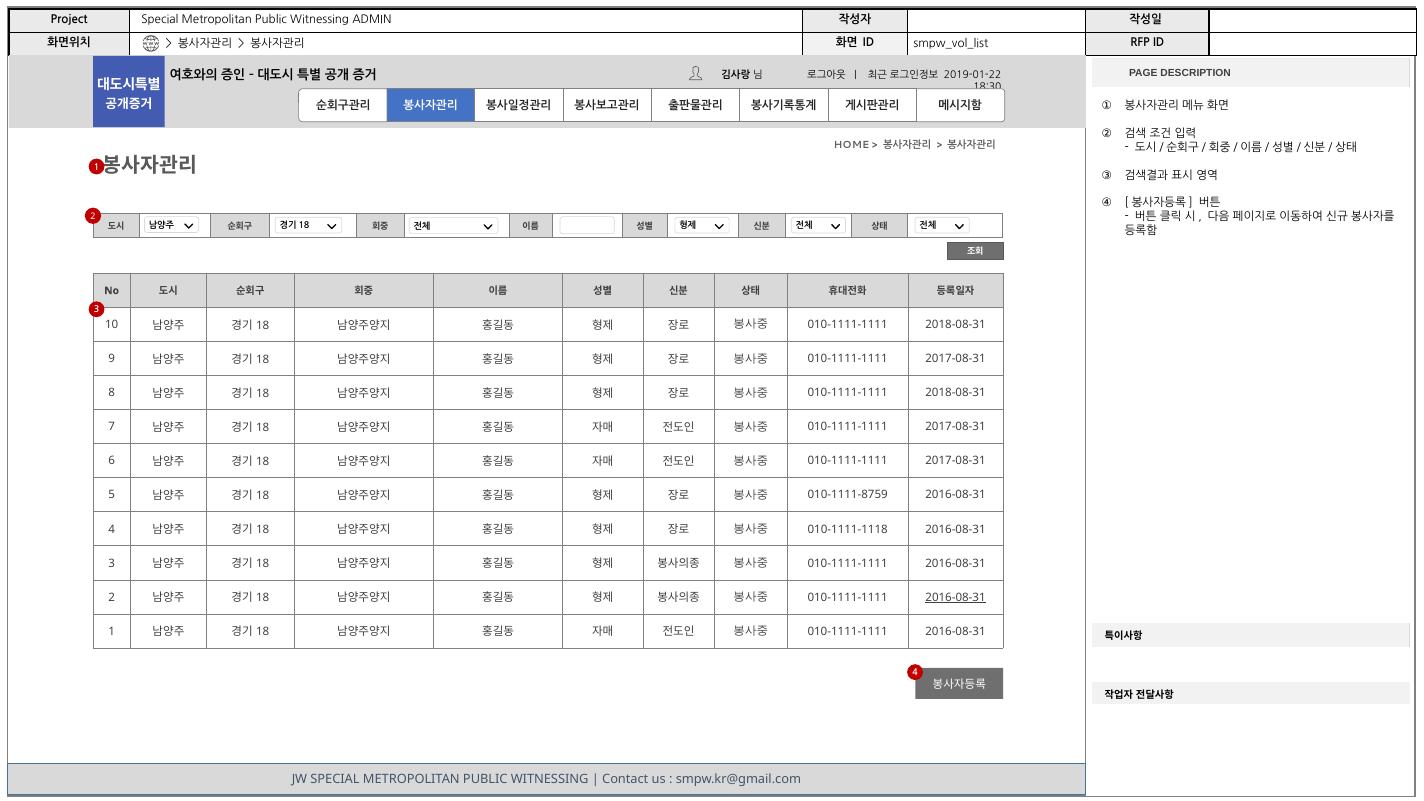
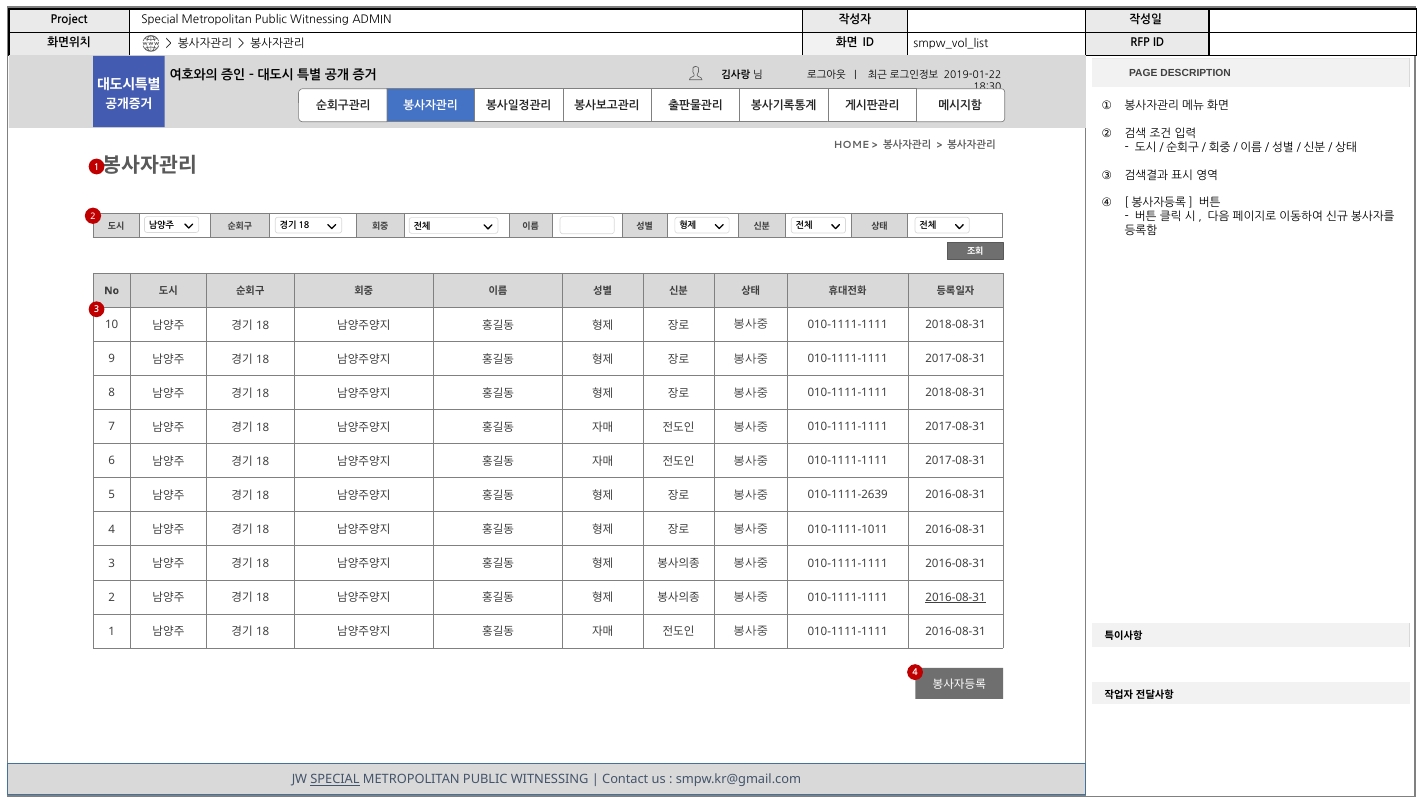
010-1111-8759: 010-1111-8759 -> 010-1111-2639 (848, 495)
010-1111-1118: 010-1111-1118 -> 010-1111-1011 (848, 529)
SPECIAL underline: none -> present (335, 780)
